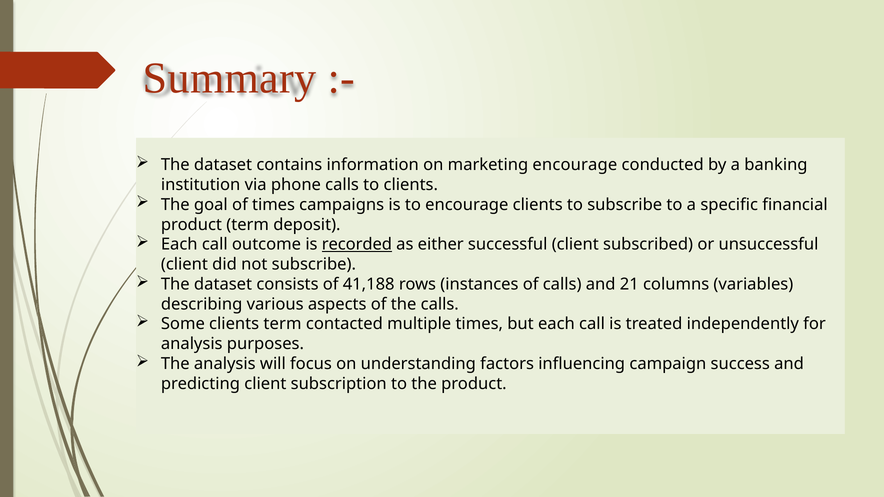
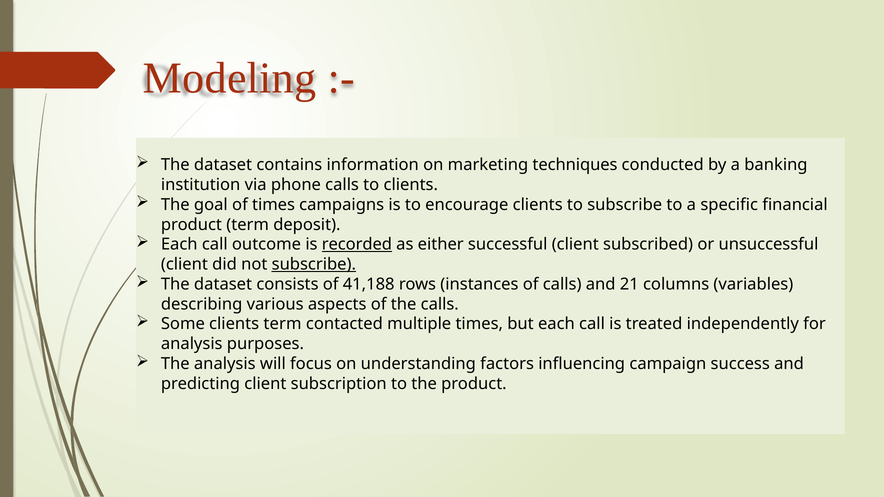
Summary: Summary -> Modeling (230, 78)
marketing encourage: encourage -> techniques (575, 165)
subscribe underline: none -> present (314, 265)
